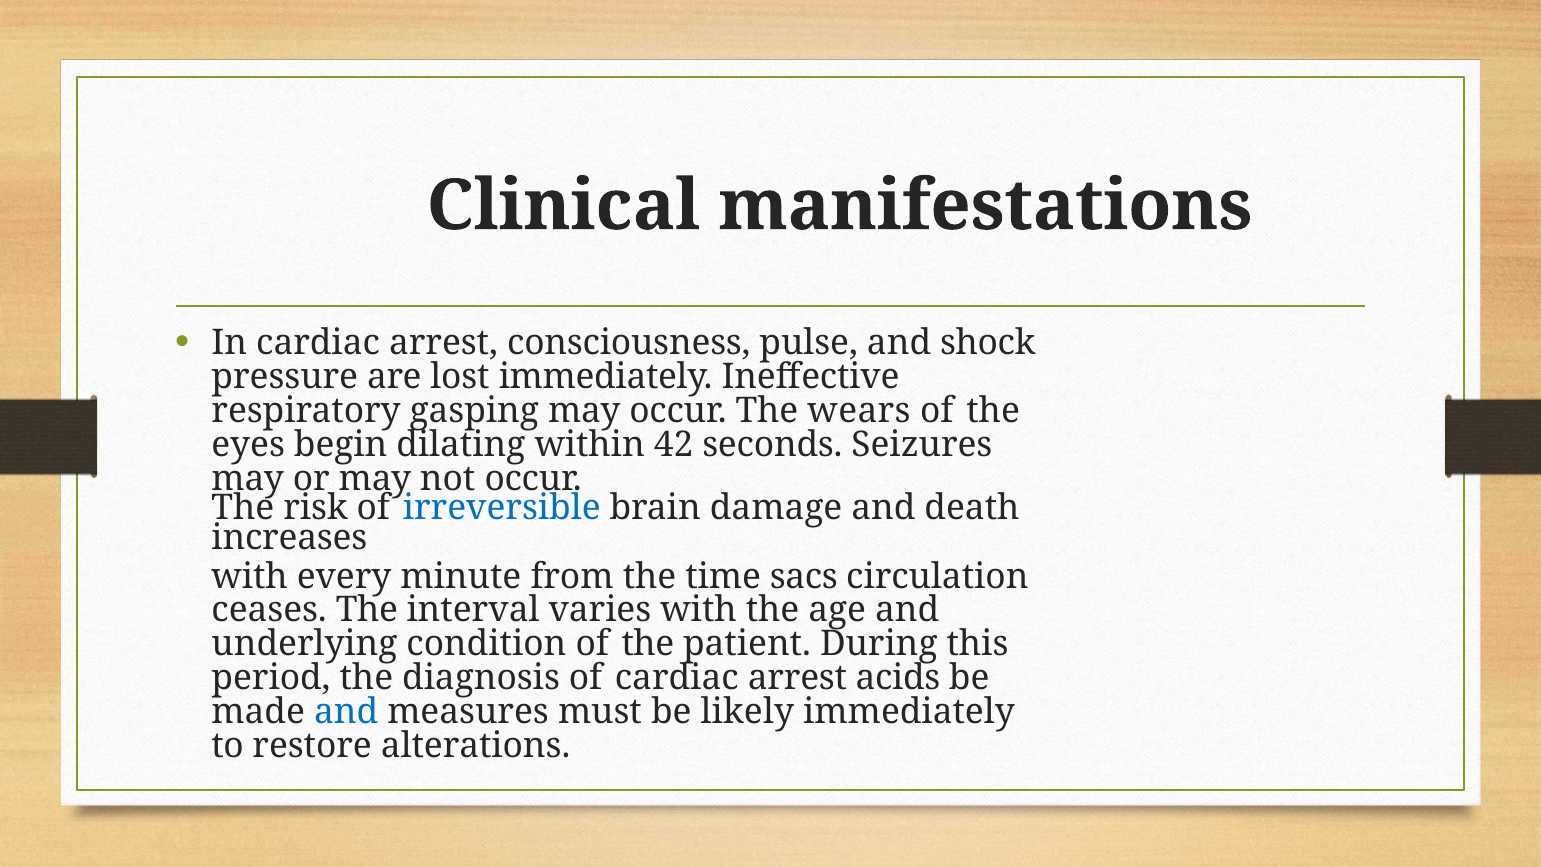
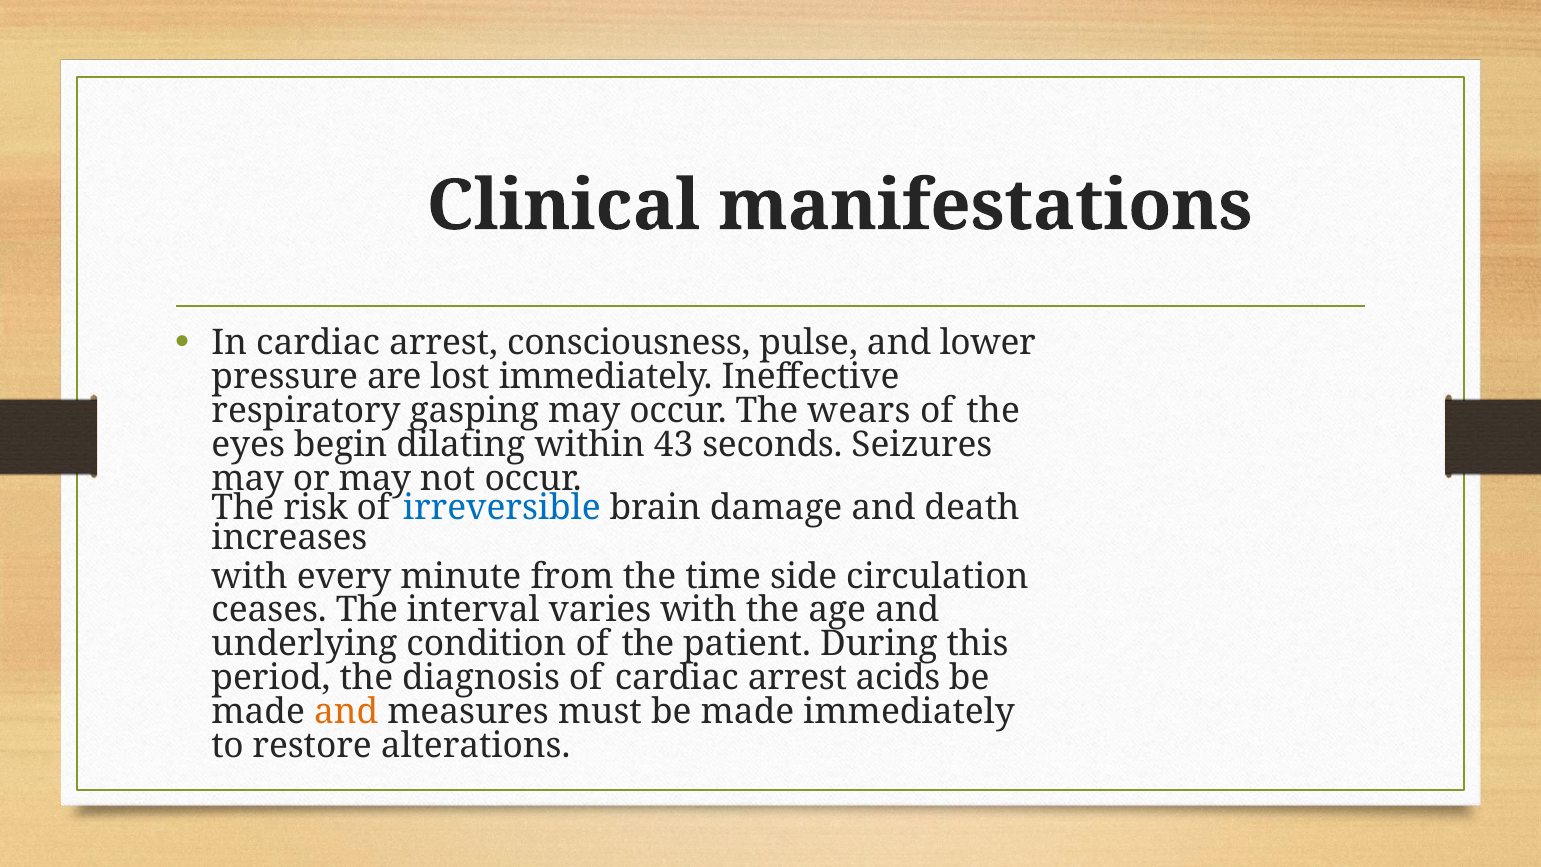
shock: shock -> lower (988, 343)
42: 42 -> 43 (674, 445)
sacs: sacs -> side (804, 576)
and colour: blue -> orange (346, 712)
must be likely: likely -> made (747, 712)
